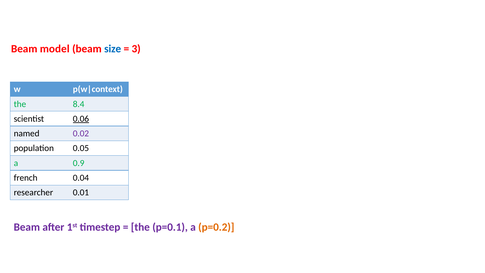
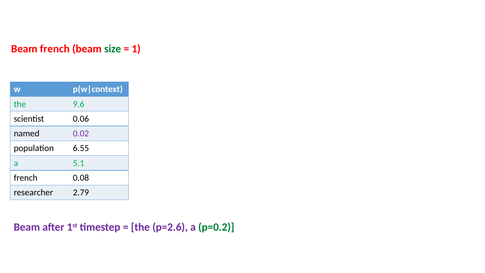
Beam model: model -> french (55, 49)
size colour: blue -> green (113, 49)
3: 3 -> 1 (136, 49)
8.4: 8.4 -> 9.6 (79, 104)
0.06 underline: present -> none (81, 119)
0.05: 0.05 -> 6.55 (81, 148)
0.9: 0.9 -> 5.1 (79, 163)
0.04: 0.04 -> 0.08 (81, 178)
0.01: 0.01 -> 2.79 (81, 192)
p=0.1: p=0.1 -> p=2.6 (170, 227)
p=0.2 colour: orange -> green (216, 227)
